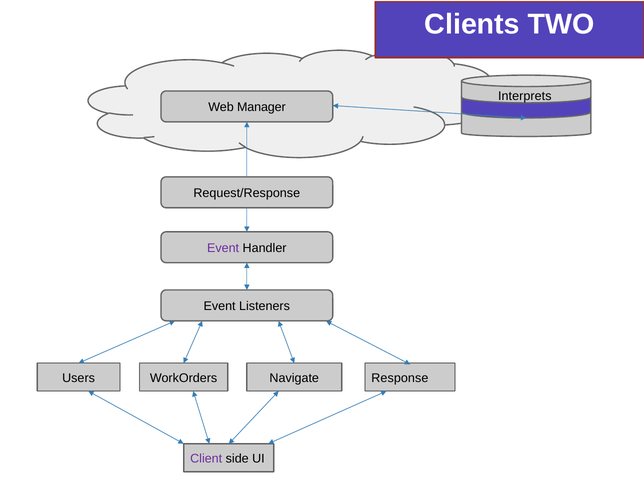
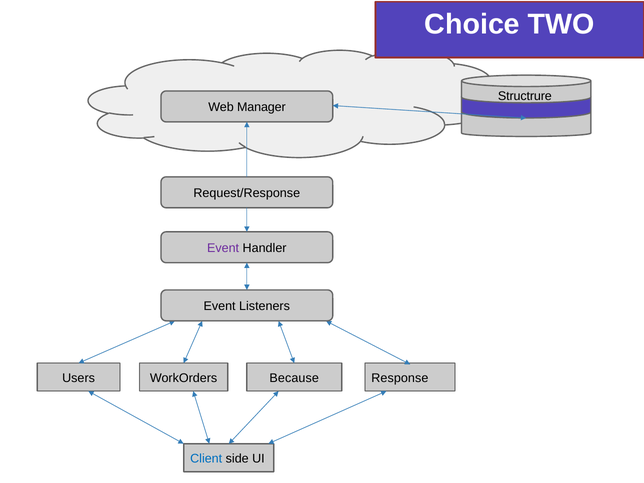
Clients: Clients -> Choice (472, 24)
Interprets: Interprets -> Structrure (525, 96)
Navigate: Navigate -> Because (294, 378)
Client colour: purple -> blue (206, 459)
